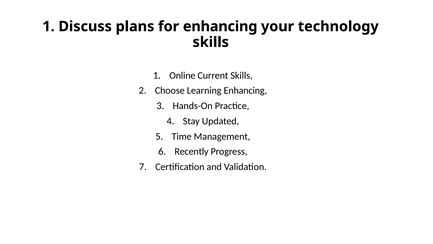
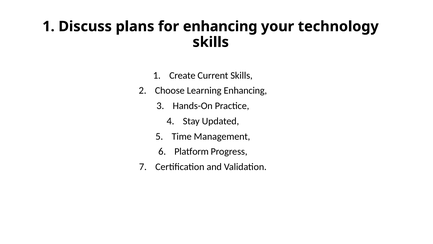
Online: Online -> Create (182, 75)
Recently: Recently -> Platform (192, 151)
